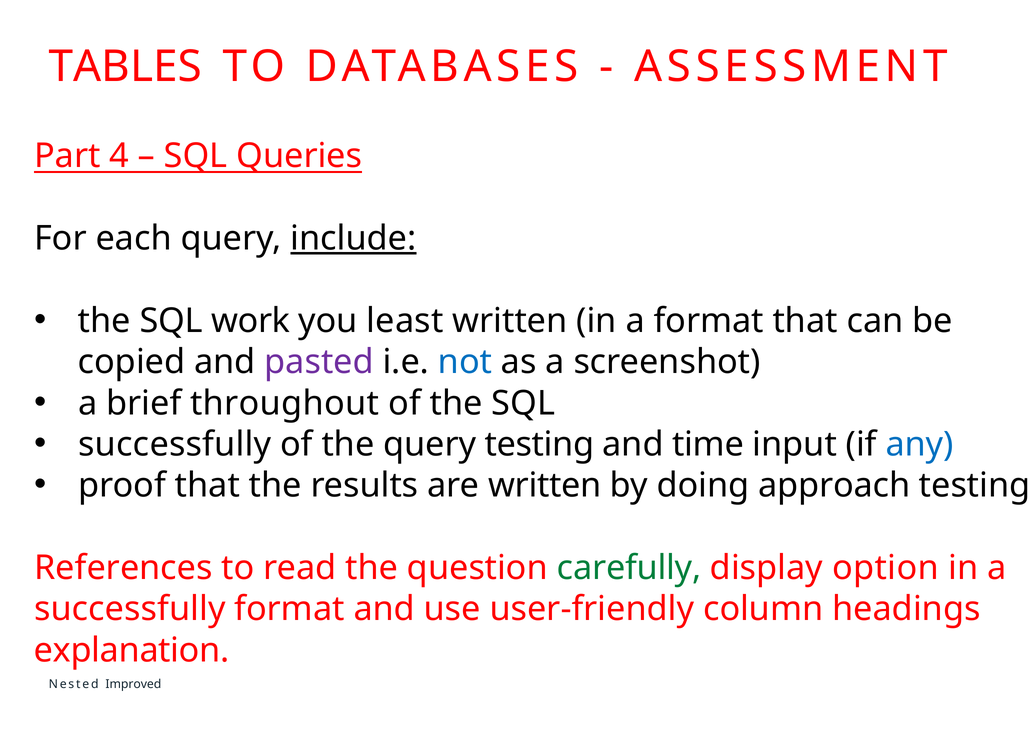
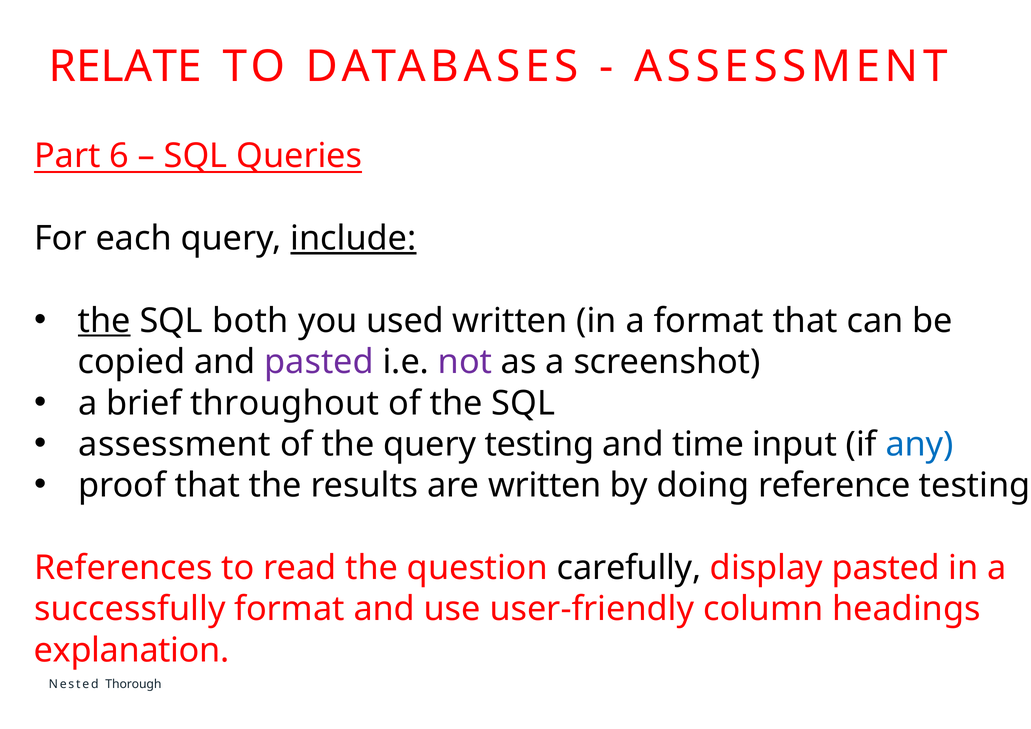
TABLES: TABLES -> RELATE (125, 67)
4: 4 -> 6 (119, 156)
the underline: none -> present (104, 321)
work: work -> both (250, 321)
least: least -> used (405, 321)
not colour: blue -> purple (465, 362)
successfully: successfully -> assessment (175, 444)
approach: approach -> reference (834, 486)
carefully colour: green -> black (629, 568)
display option: option -> pasted (886, 568)
Improved: Improved -> Thorough (133, 684)
